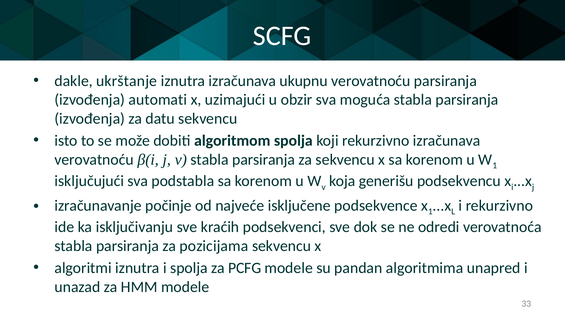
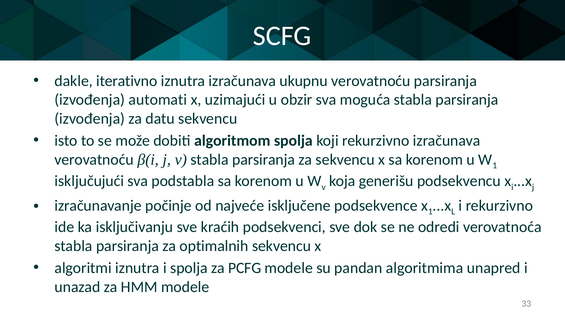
ukrštanje: ukrštanje -> iterativno (127, 81)
pozicijama: pozicijama -> optimalnih (214, 246)
